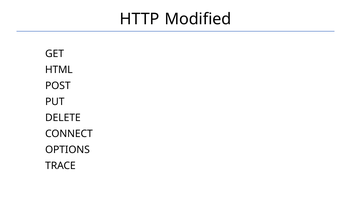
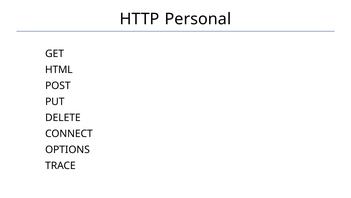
Modified: Modified -> Personal (198, 19)
